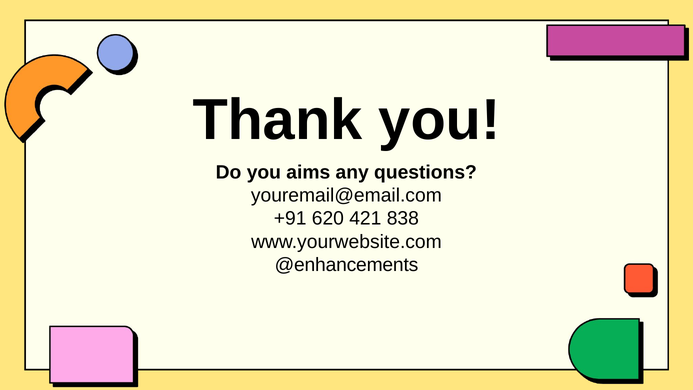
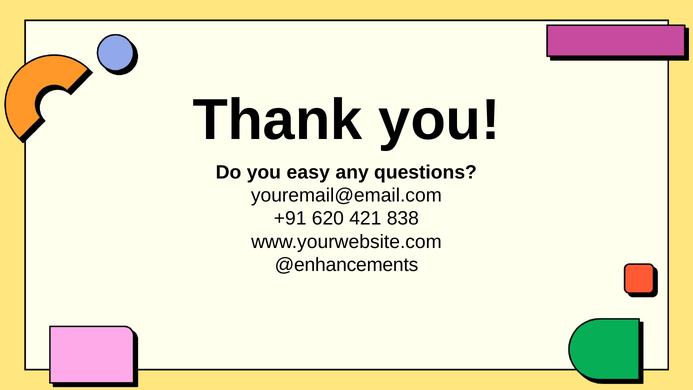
aims: aims -> easy (308, 172)
